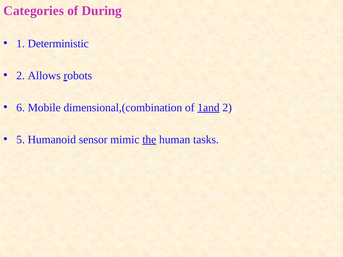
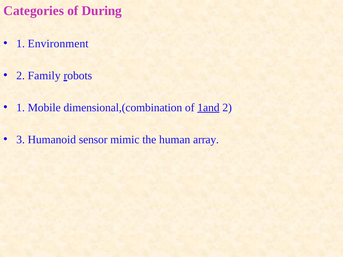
Deterministic: Deterministic -> Environment (58, 44)
Allows: Allows -> Family (44, 76)
6: 6 -> 1 (21, 108)
5: 5 -> 3 (21, 140)
the underline: present -> none (149, 140)
tasks: tasks -> array (206, 140)
